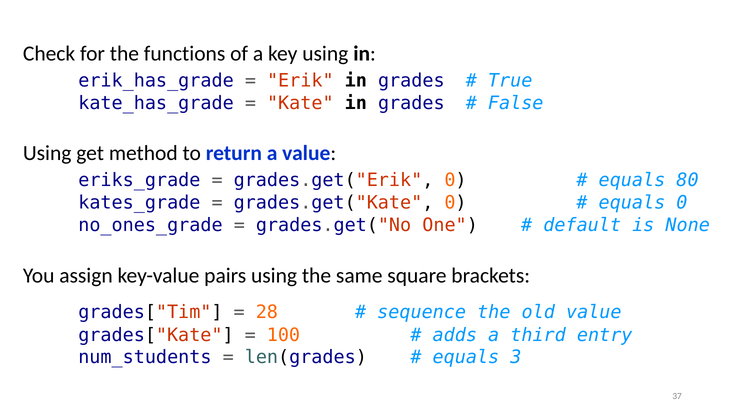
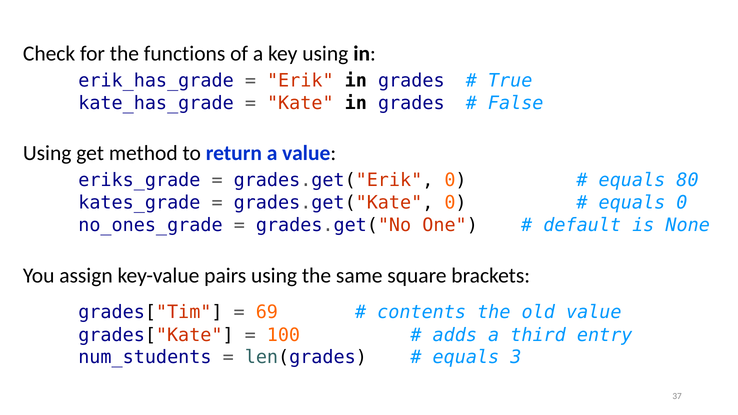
28: 28 -> 69 (267, 312)
sequence: sequence -> contents (422, 312)
